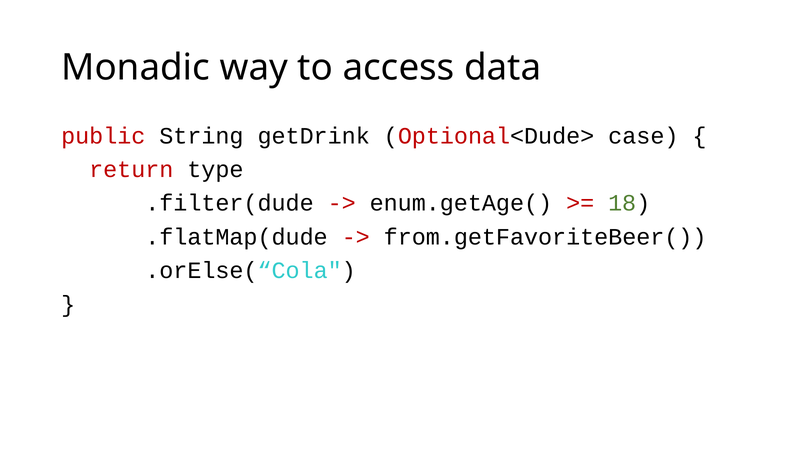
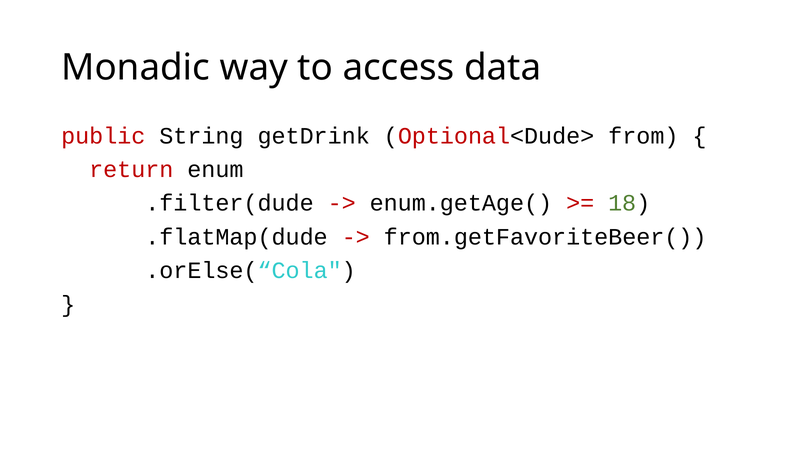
case: case -> from (643, 136)
type: type -> enum (215, 169)
